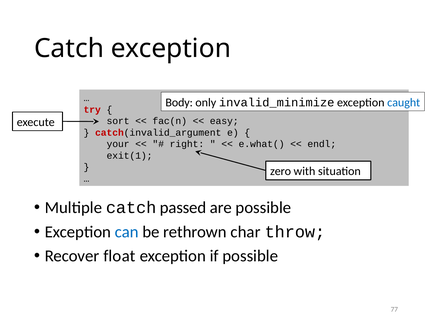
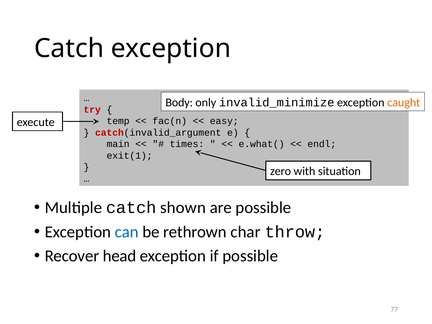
caught colour: blue -> orange (404, 102)
sort: sort -> temp (118, 121)
your: your -> main (118, 144)
right: right -> times (187, 144)
passed: passed -> shown (183, 208)
float: float -> head (120, 256)
